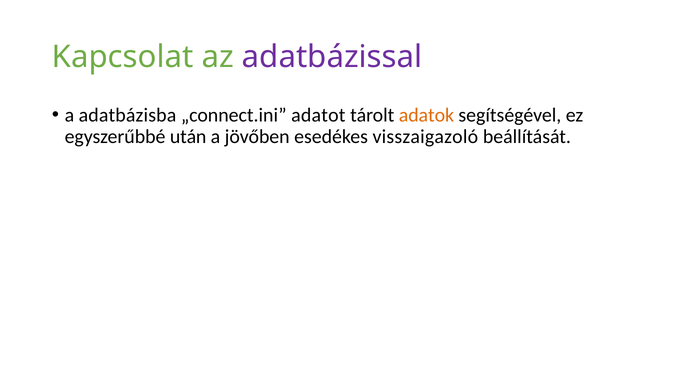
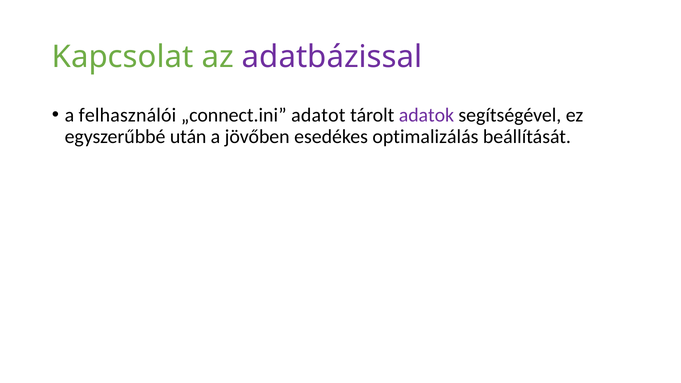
adatbázisba: adatbázisba -> felhasználói (127, 115)
adatok colour: orange -> purple (426, 115)
visszaigazoló: visszaigazoló -> optimalizálás (425, 137)
